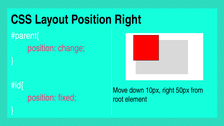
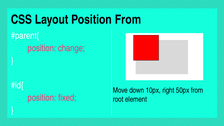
Position Right: Right -> From (128, 20)
